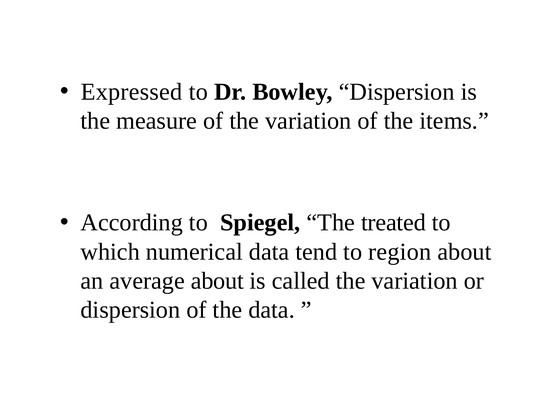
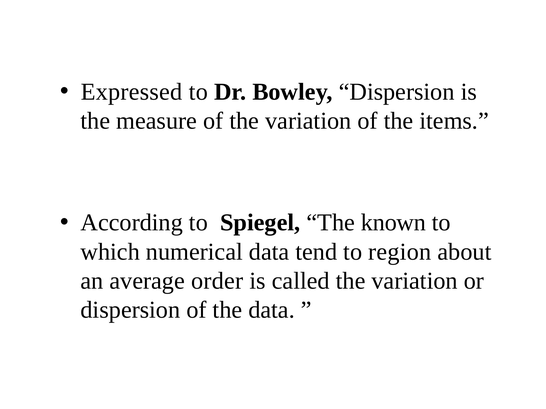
treated: treated -> known (393, 223)
average about: about -> order (217, 281)
